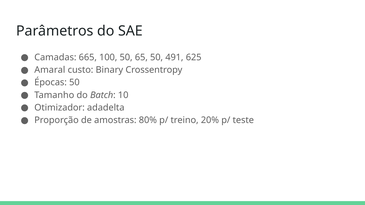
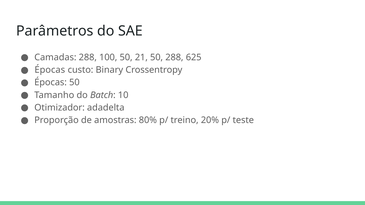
Camadas 665: 665 -> 288 (88, 57)
65: 65 -> 21 (141, 57)
50 491: 491 -> 288 (174, 57)
Amaral: Amaral -> Épocas (50, 70)
